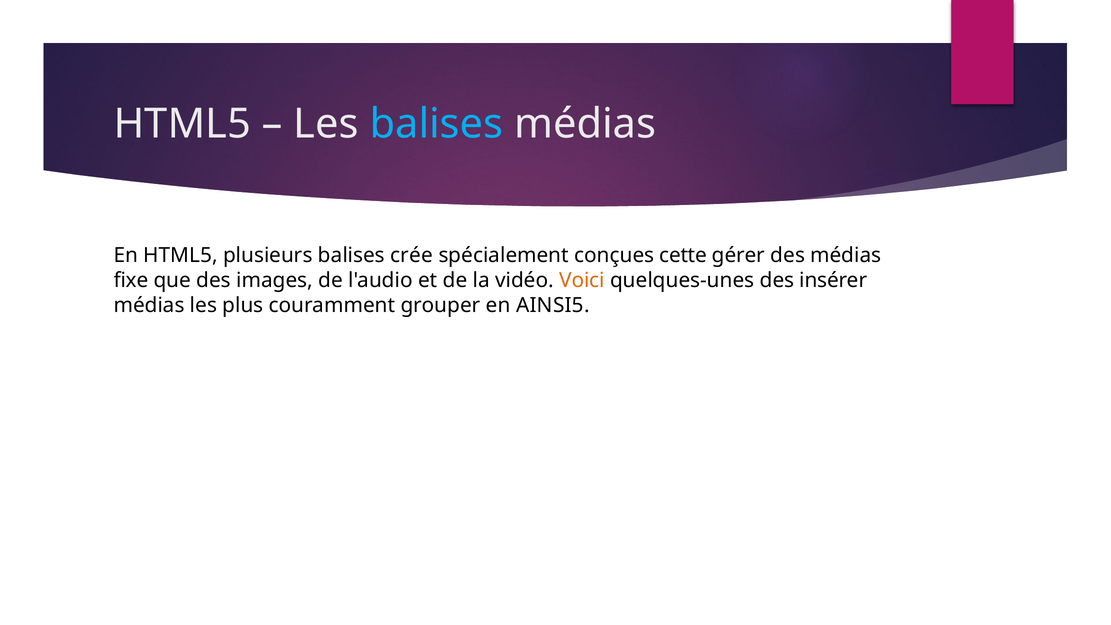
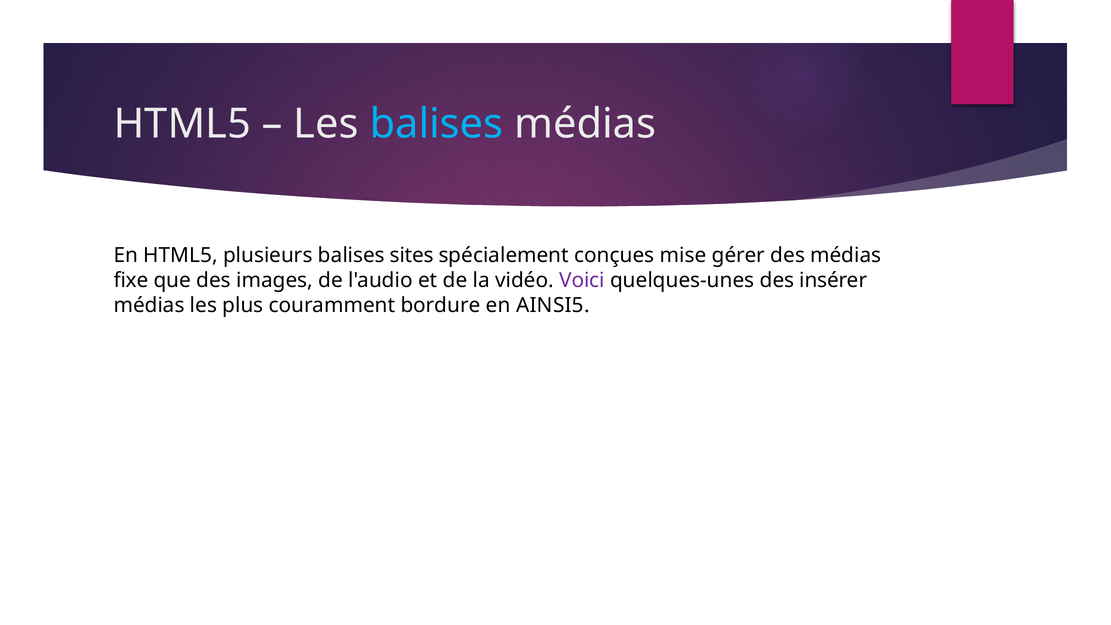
crée: crée -> sites (412, 255)
cette: cette -> mise (683, 255)
Voici colour: orange -> purple (582, 280)
grouper: grouper -> bordure (440, 305)
